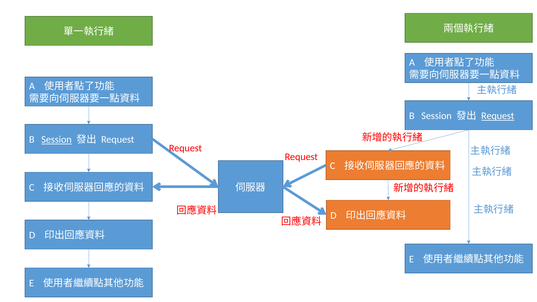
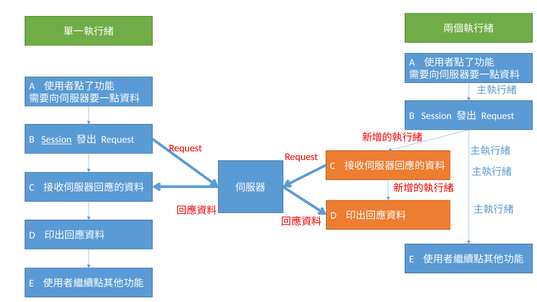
Request underline: present -> none (498, 116)
